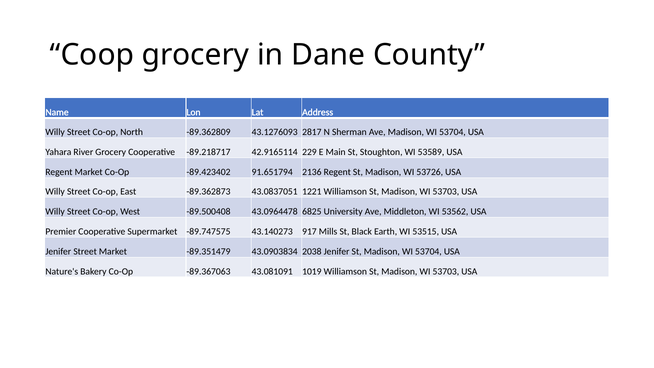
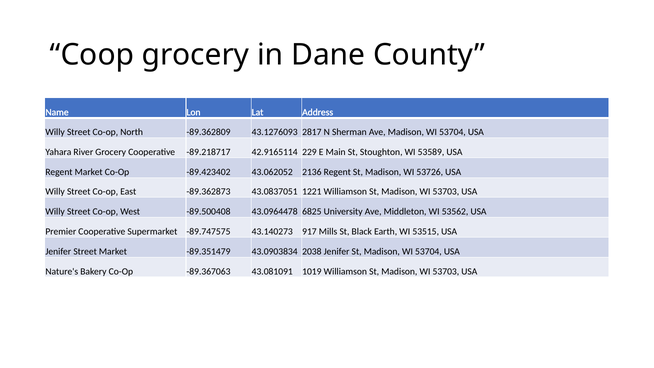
91.651794: 91.651794 -> 43.062052 (272, 172)
